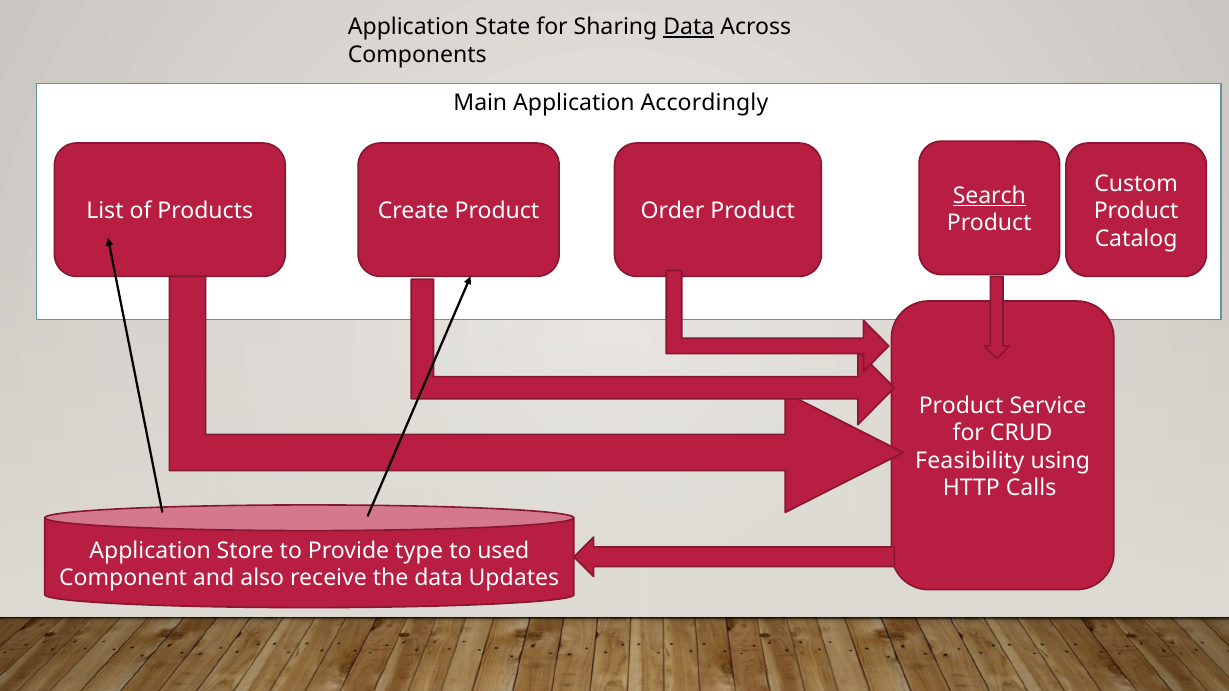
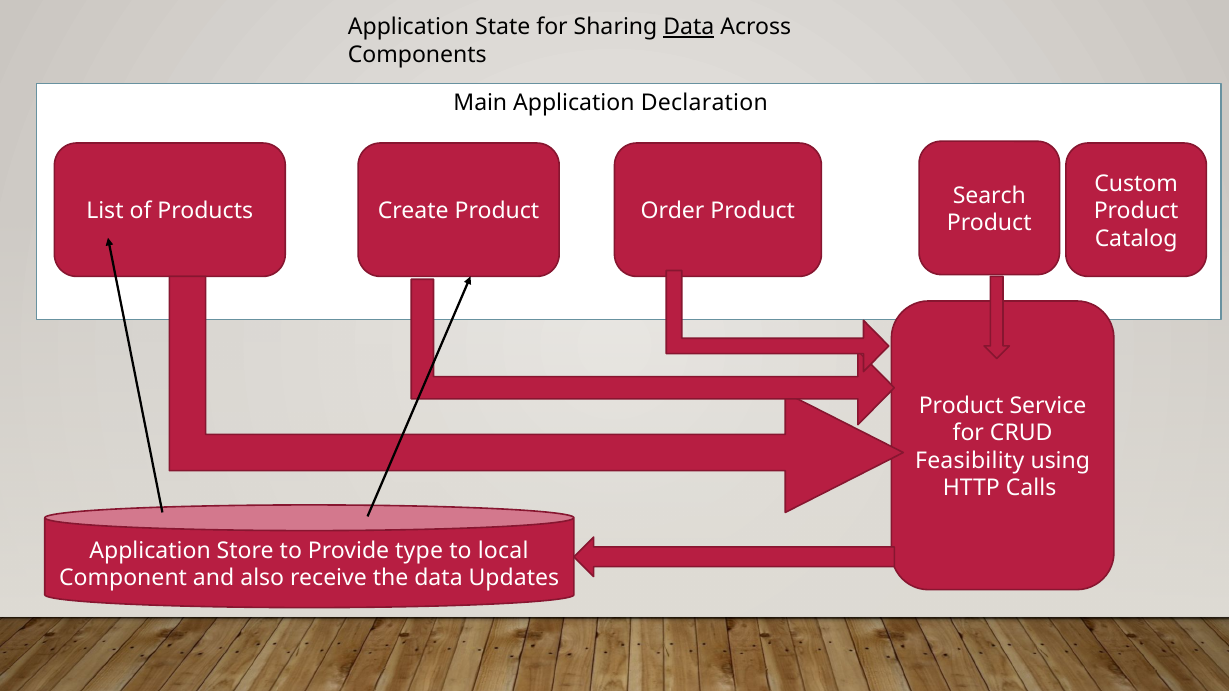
Accordingly: Accordingly -> Declaration (704, 103)
Search underline: present -> none (989, 196)
used: used -> local (503, 551)
